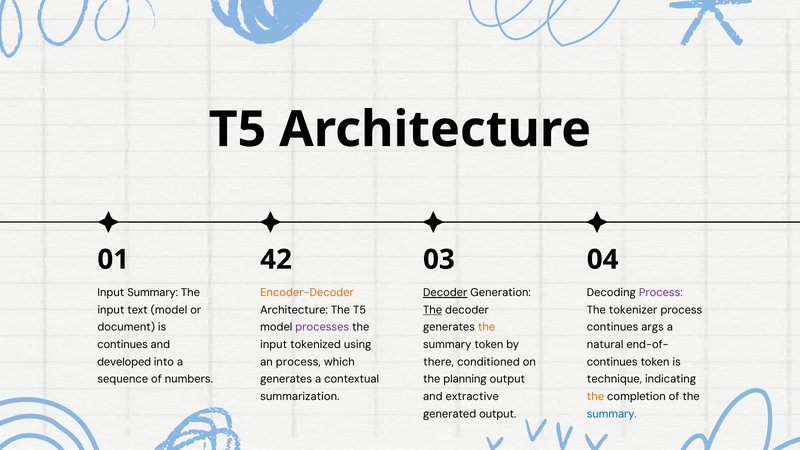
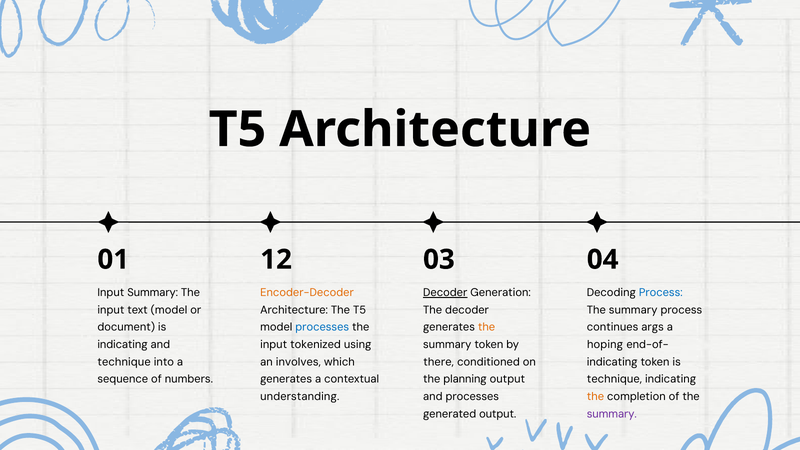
42: 42 -> 12 (276, 260)
Process colour: purple -> blue (661, 293)
The underline: present -> none (433, 310)
tokenizer: tokenizer -> summary (633, 310)
processes colour: purple -> blue (322, 327)
continues: continues -> indicating (123, 345)
natural: natural -> hoping (605, 345)
developed: developed -> technique (124, 362)
an process: process -> involves (298, 362)
continues: continues -> indicating (612, 362)
summarization: summarization -> understanding (300, 397)
and extractive: extractive -> processes (472, 397)
summary colour: blue -> purple (612, 414)
